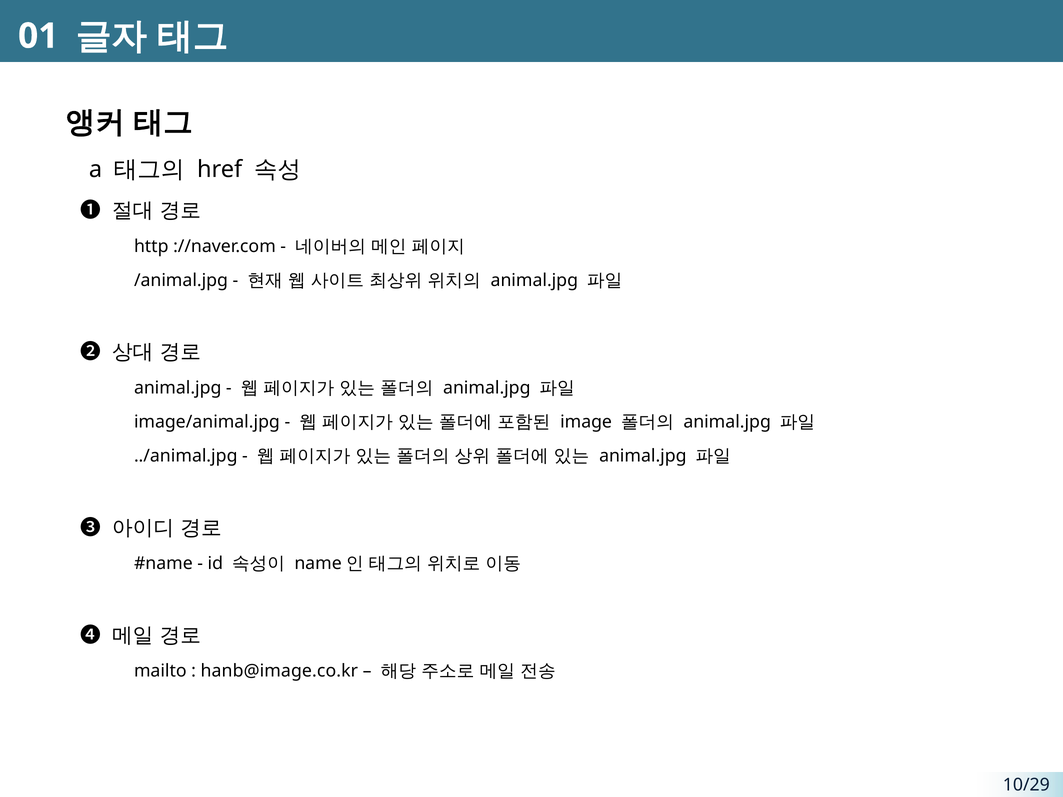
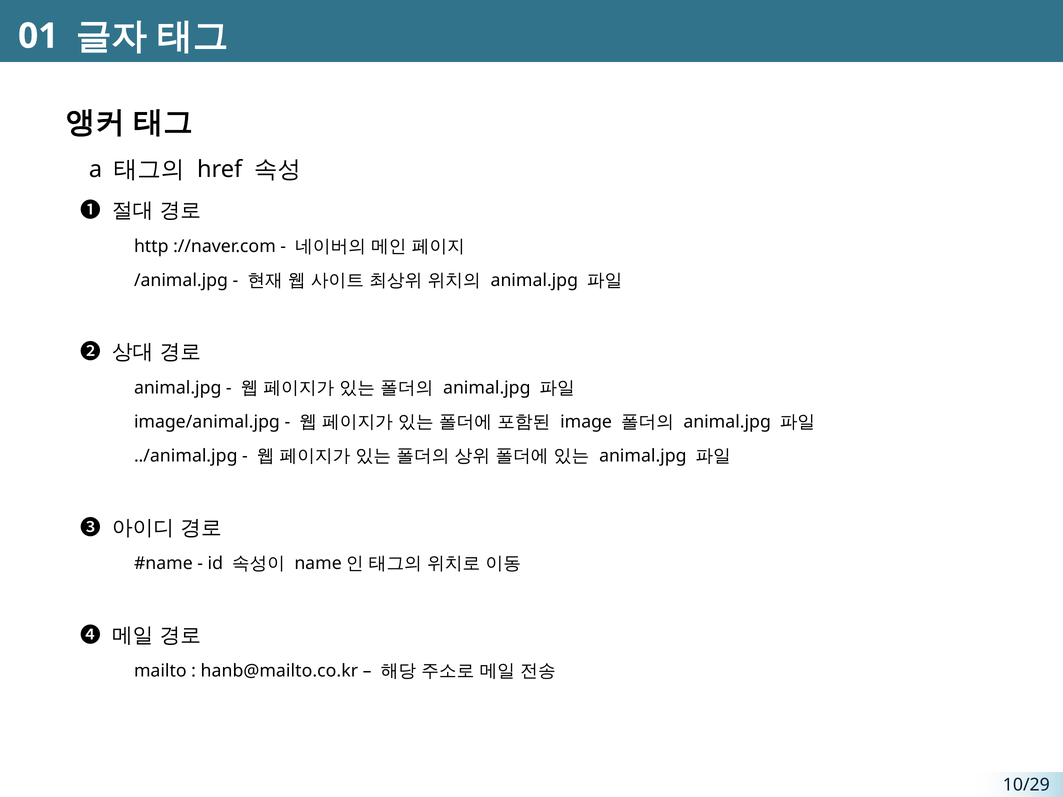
hanb@image.co.kr: hanb@image.co.kr -> hanb@mailto.co.kr (279, 671)
